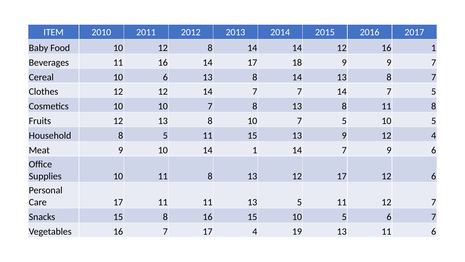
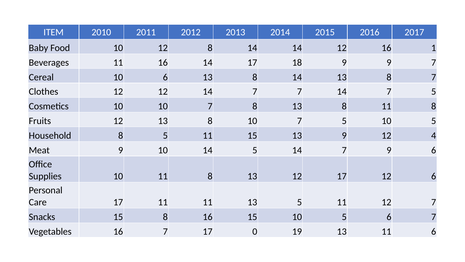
14 1: 1 -> 5 (255, 150)
17 4: 4 -> 0 (255, 231)
